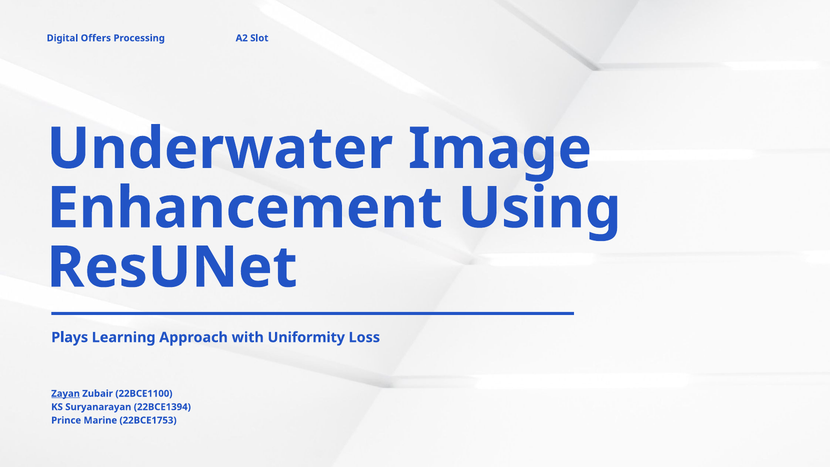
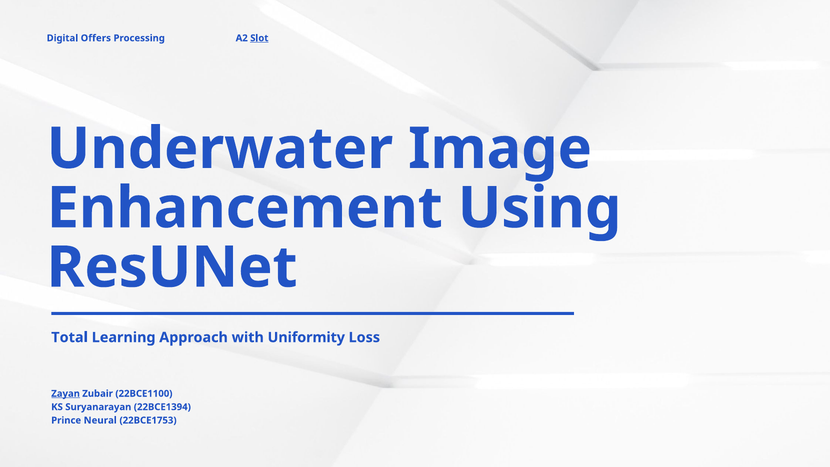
Slot underline: none -> present (259, 38)
Plays: Plays -> Total (70, 337)
Marine: Marine -> Neural (100, 420)
